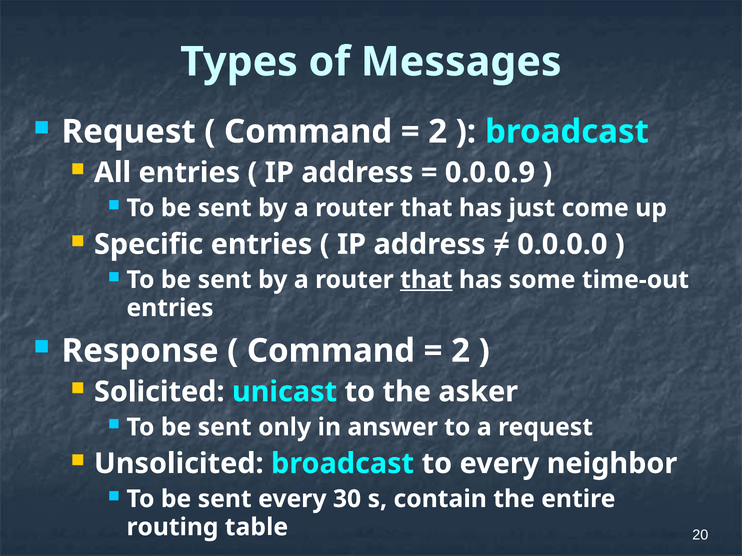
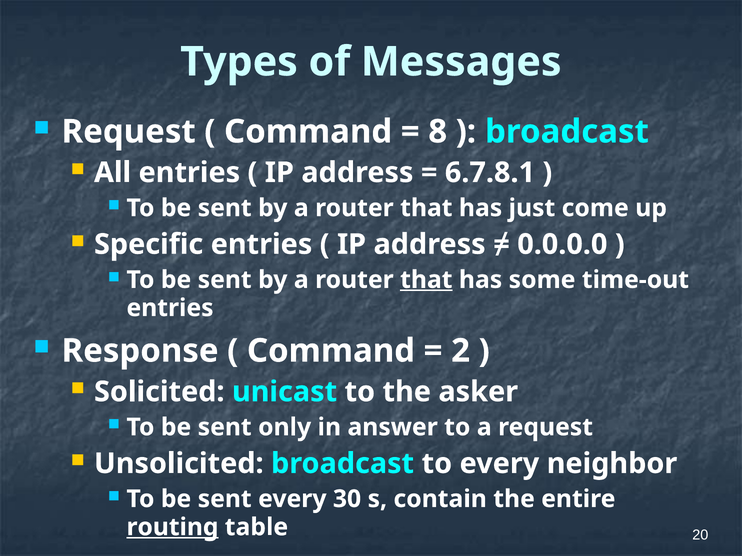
2: 2 -> 8 (438, 132)
0.0.0.9: 0.0.0.9 -> 6.7.8.1 (490, 173)
routing underline: none -> present (172, 528)
